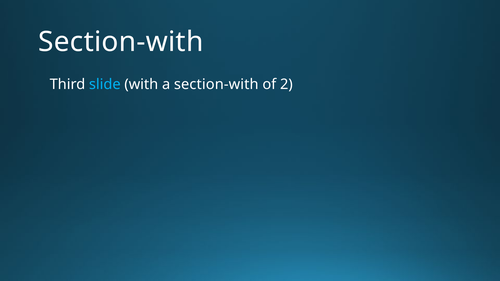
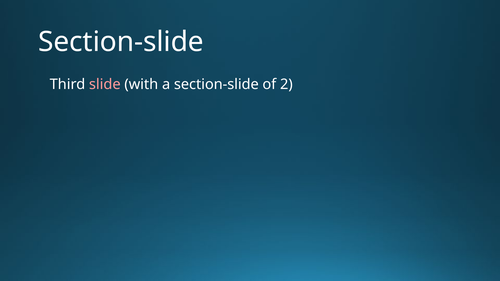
Section-with: Section-with -> Section-slide (121, 42)
slide colour: light blue -> pink (105, 85)
a section-with: section-with -> section-slide (216, 85)
